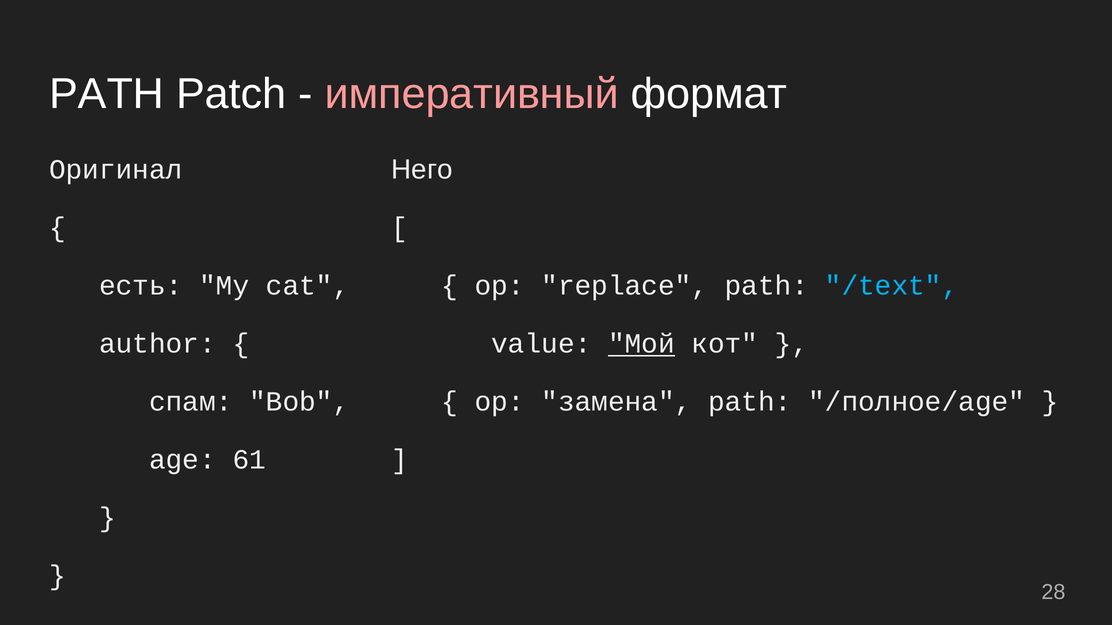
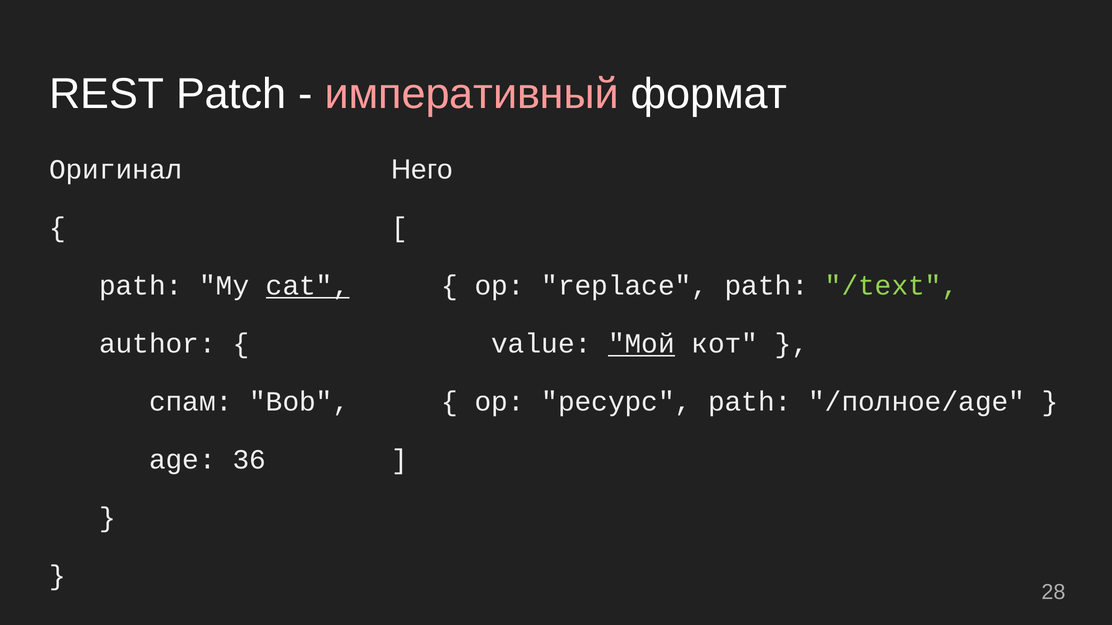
PATH: PATH -> REST (107, 94)
есть: есть -> path (141, 286)
cat underline: none -> present (308, 286)
/text colour: light blue -> light green (892, 286)
замена: замена -> ресурс (616, 402)
61: 61 -> 36 (249, 460)
